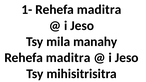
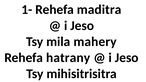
manahy: manahy -> mahery (95, 42)
maditra: maditra -> hatrany (68, 58)
